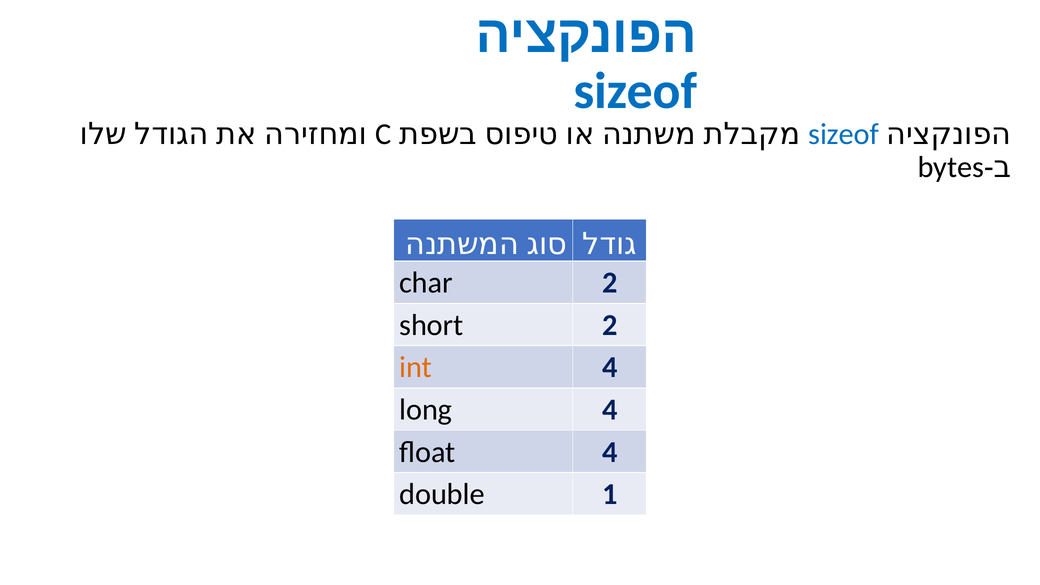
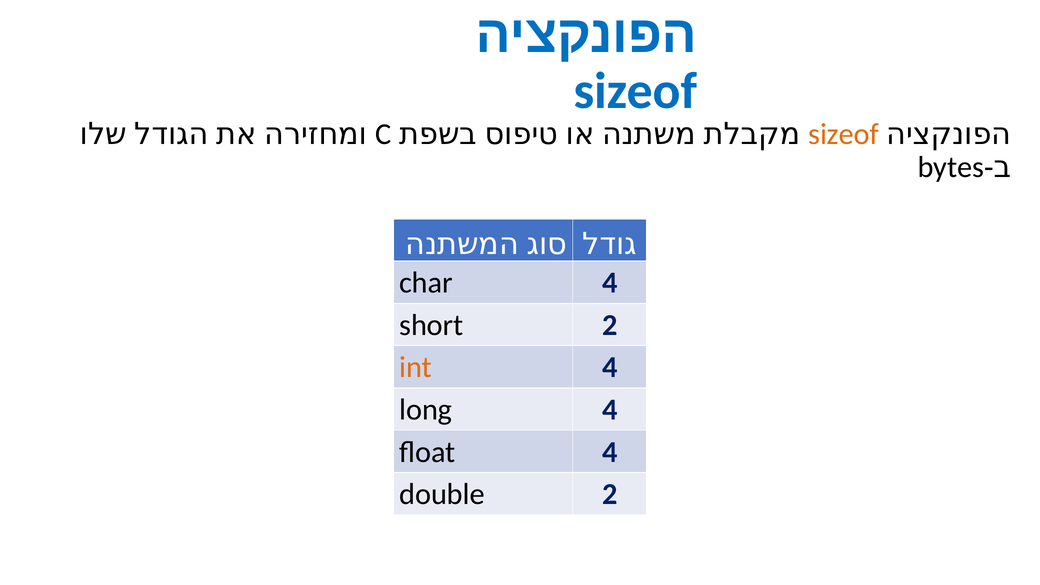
sizeof colour: blue -> orange (844, 134)
char 2: 2 -> 4 (610, 283)
double 1: 1 -> 2 (610, 494)
